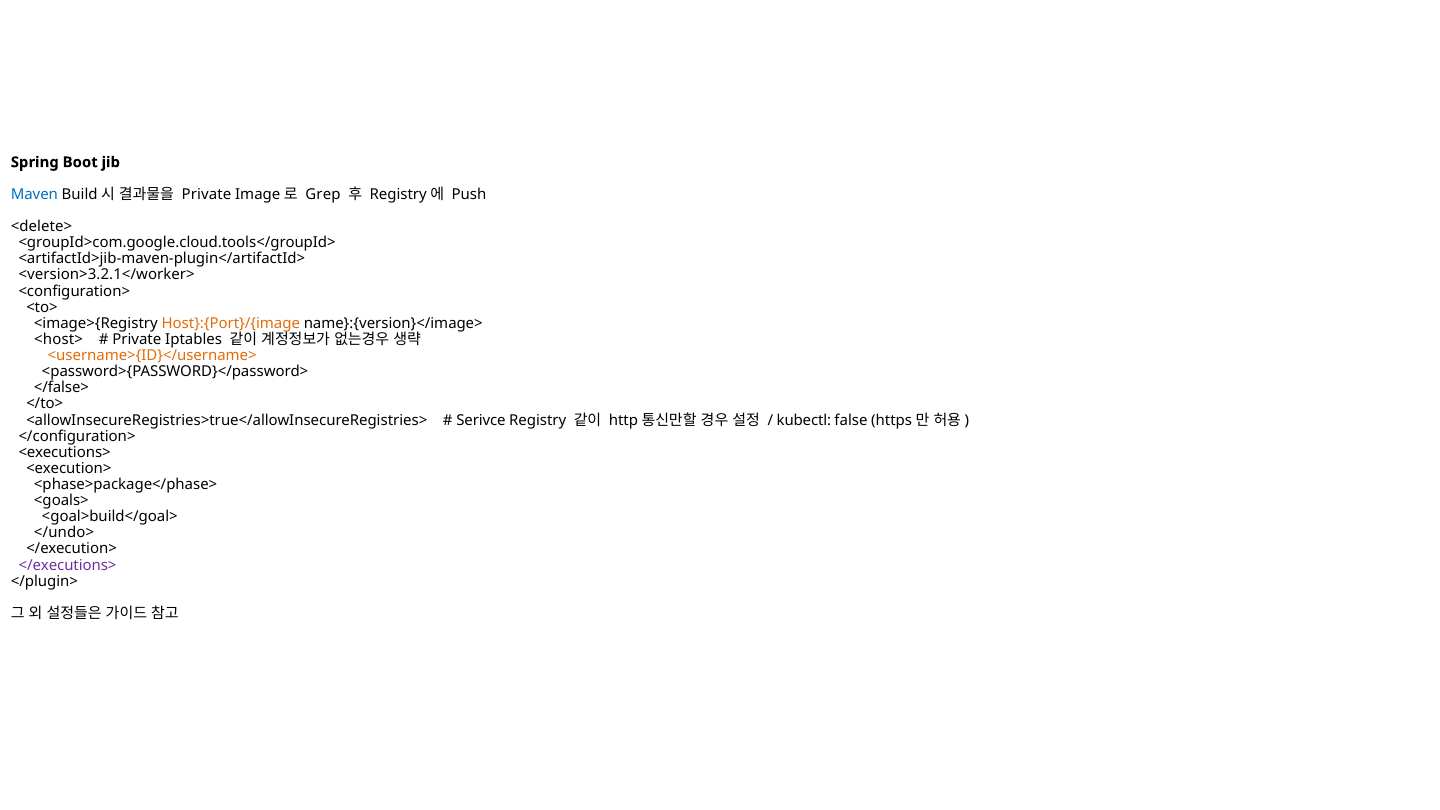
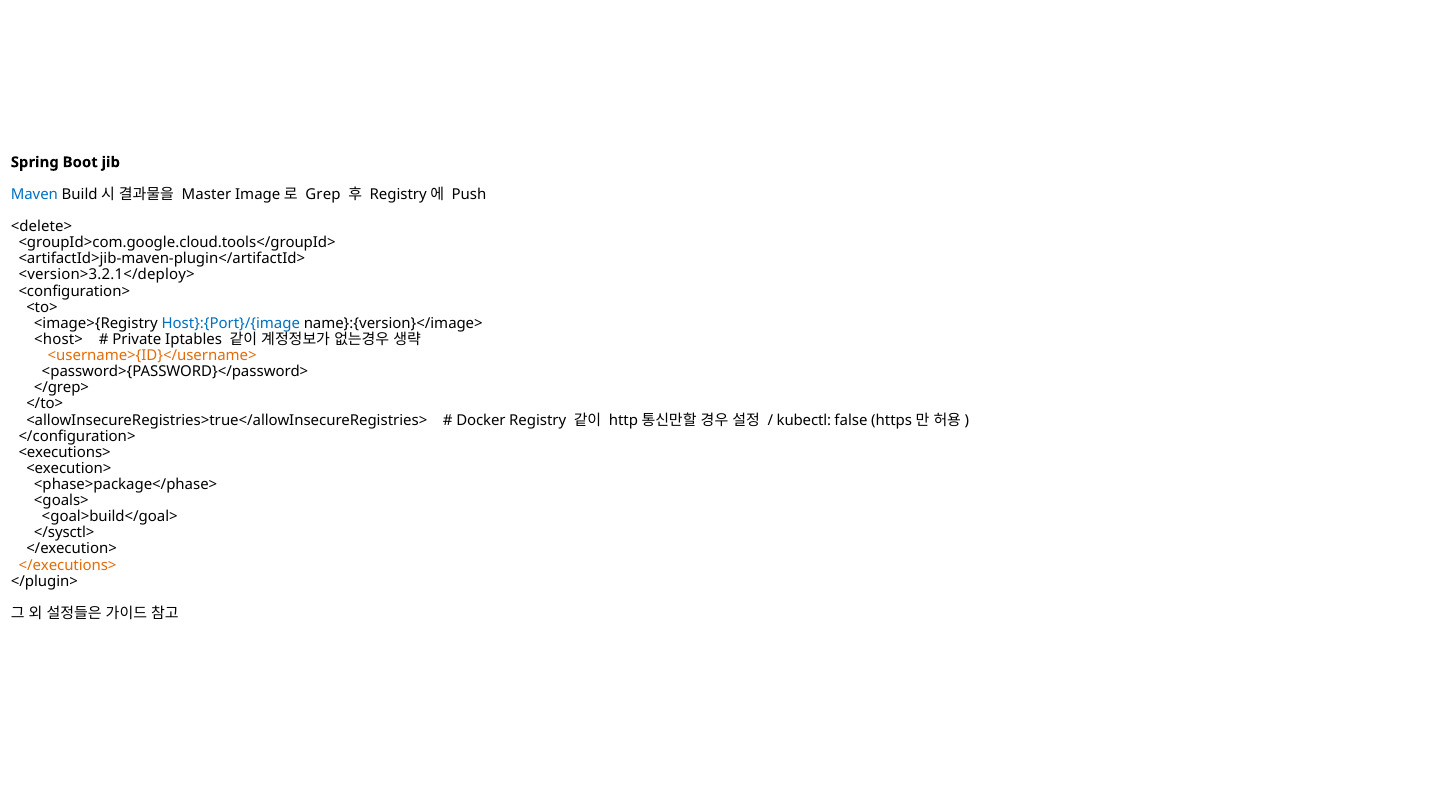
Private: Private -> Master (206, 194)
<version>3.2.1</worker>: <version>3.2.1</worker> -> <version>3.2.1</deploy> (107, 275)
Host}:{Port}/{image colour: orange -> blue (231, 323)
</false>: </false> -> </grep> (61, 388)
Serivce: Serivce -> Docker (481, 420)
</undo>: </undo> -> </sysctl> (64, 533)
</executions> colour: purple -> orange (68, 565)
